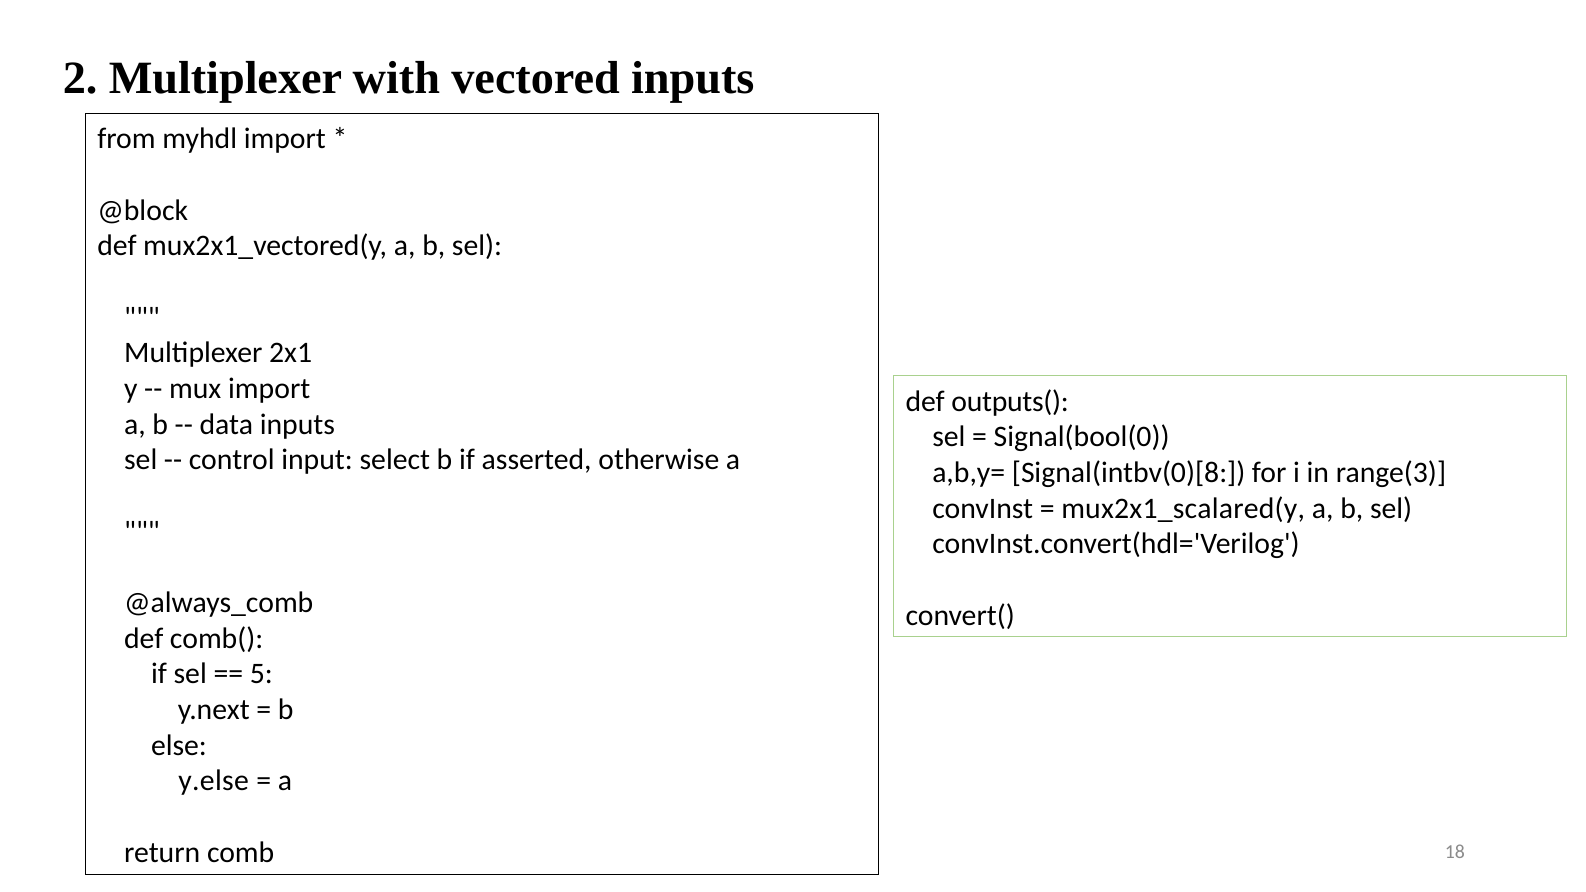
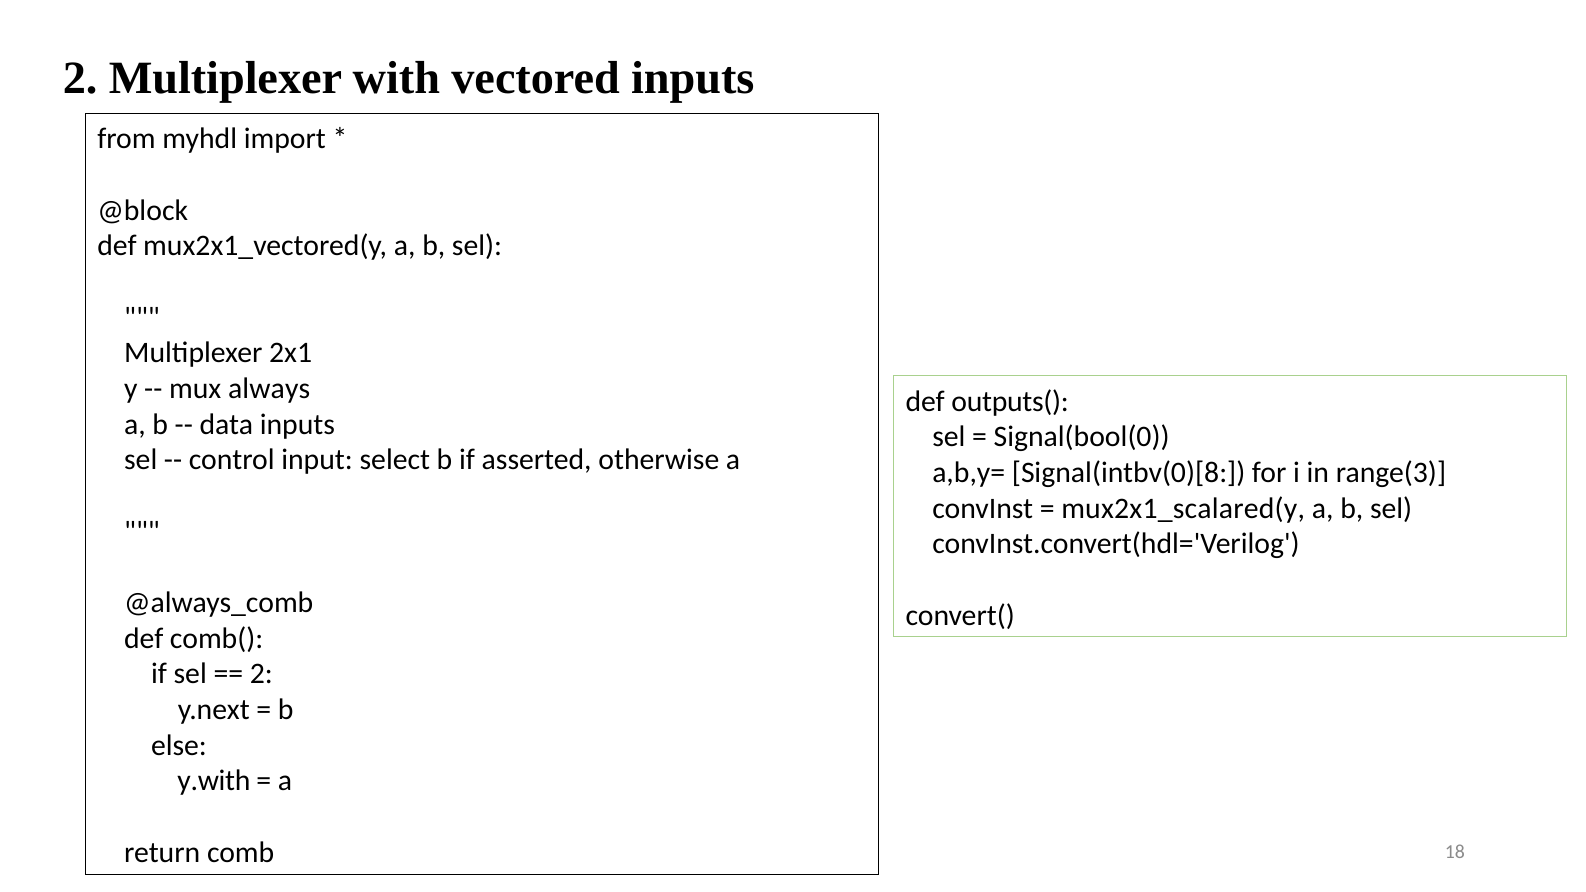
mux import: import -> always (269, 389)
5: 5 -> 2 (261, 674)
y.else: y.else -> y.with (214, 781)
